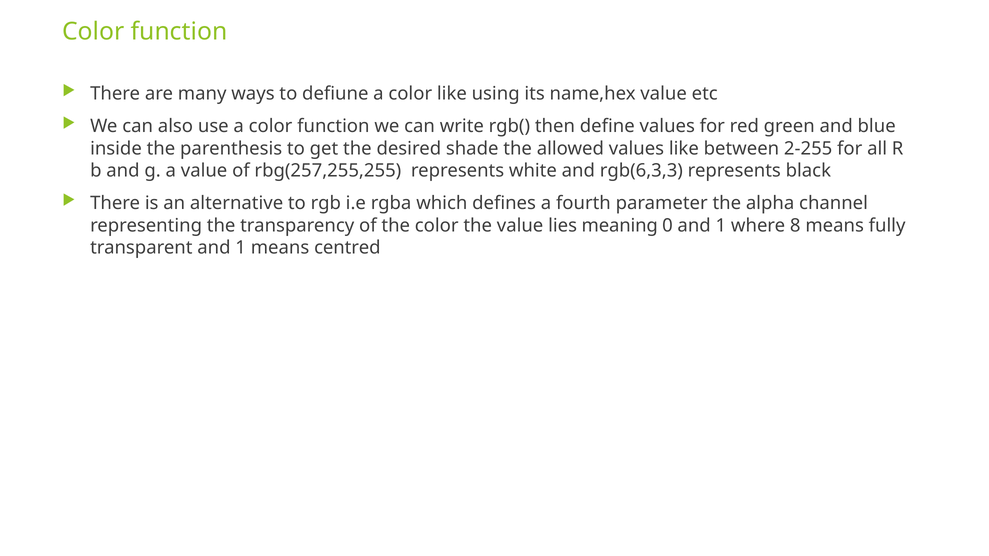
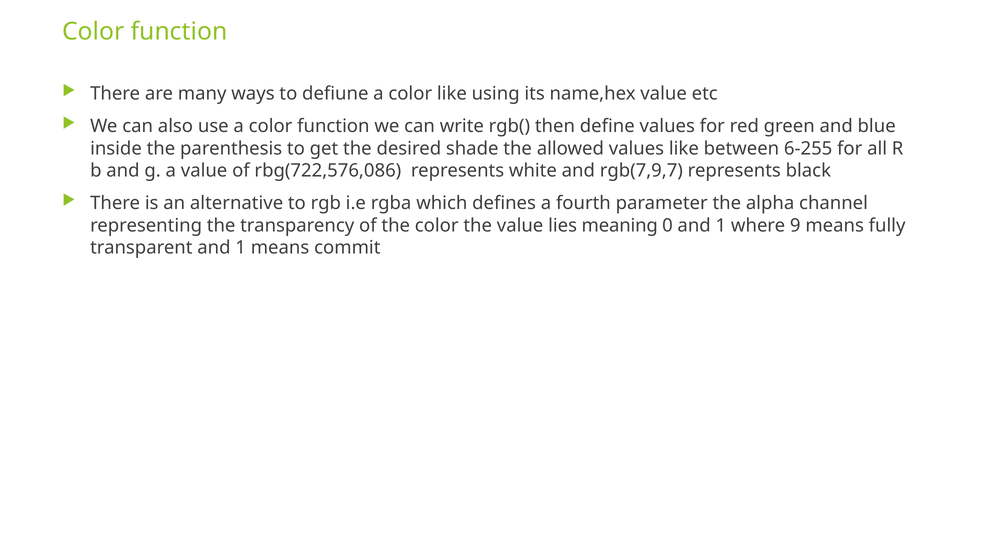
2-255: 2-255 -> 6-255 (808, 148)
rbg(257,255,255: rbg(257,255,255 -> rbg(722,576,086 (328, 171)
rgb(6,3,3: rgb(6,3,3 -> rgb(7,9,7 (641, 171)
8: 8 -> 9 (795, 226)
centred: centred -> commit (347, 248)
